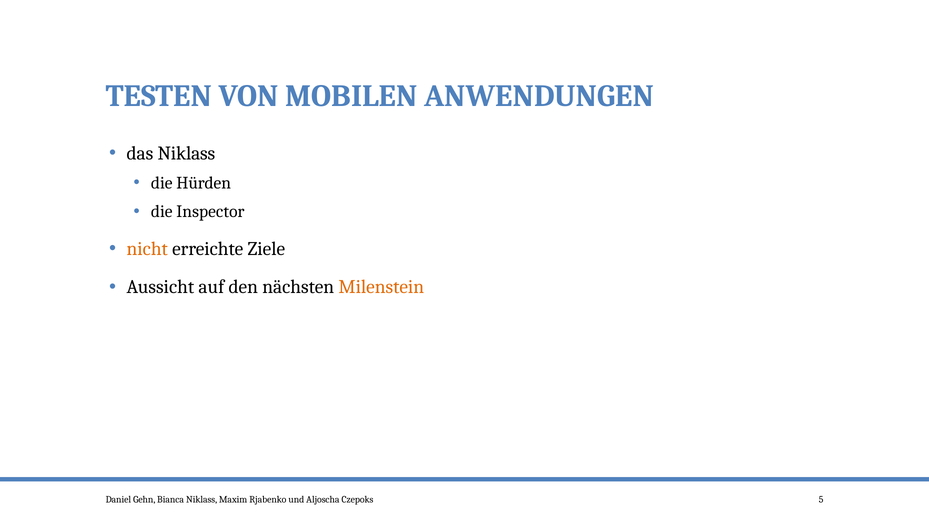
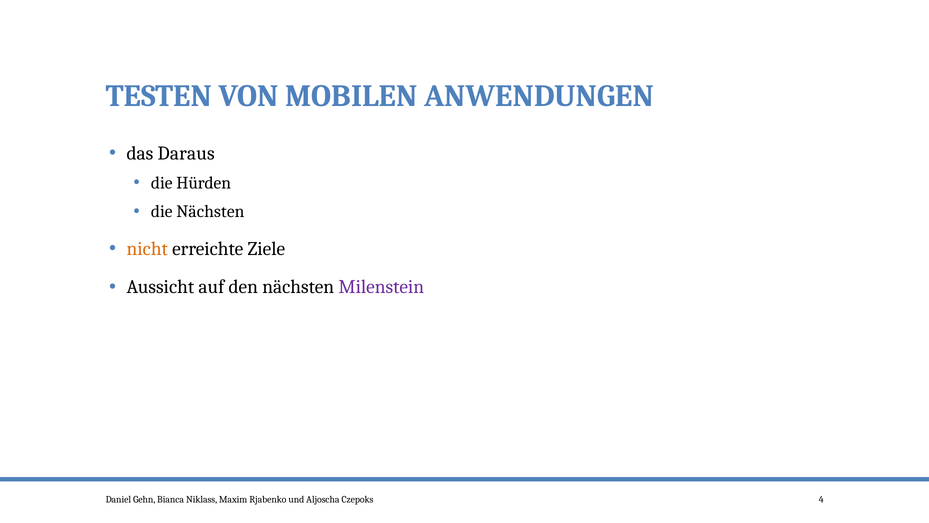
das Niklass: Niklass -> Daraus (186, 153)
die Inspector: Inspector -> Nächsten (210, 211)
Milenstein colour: orange -> purple (381, 287)
5: 5 -> 4 (821, 499)
